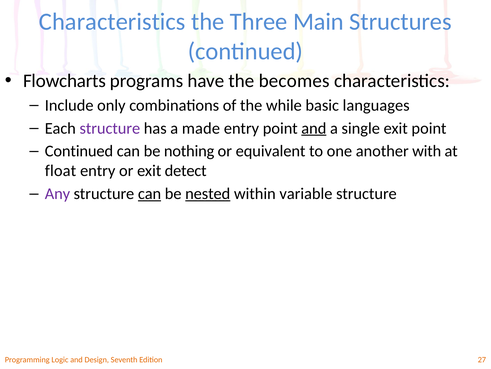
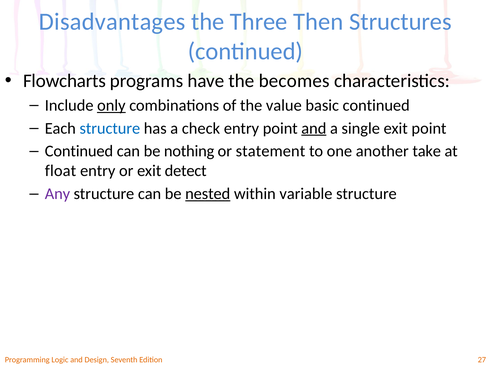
Characteristics: Characteristics -> Disadvantages (112, 22)
Main: Main -> Then (318, 22)
only underline: none -> present (111, 105)
while: while -> value (284, 105)
basic languages: languages -> continued (376, 105)
structure colour: purple -> blue (110, 128)
made: made -> check (201, 128)
equivalent: equivalent -> statement (270, 151)
with: with -> take (427, 151)
can underline: present -> none (150, 193)
